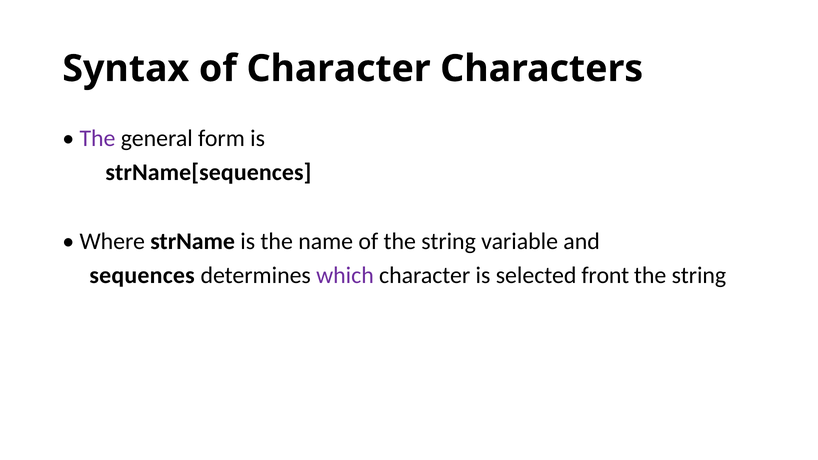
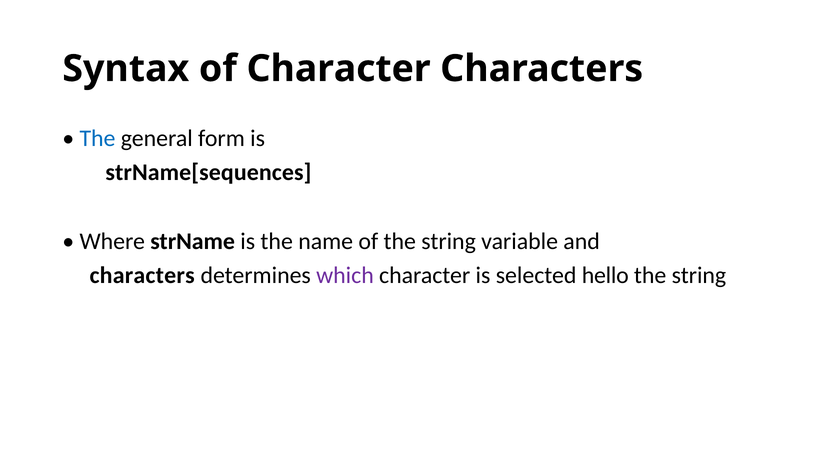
The colour: purple -> blue (98, 138)
sequences: sequences -> characters (142, 275)
front: front -> hello (605, 275)
